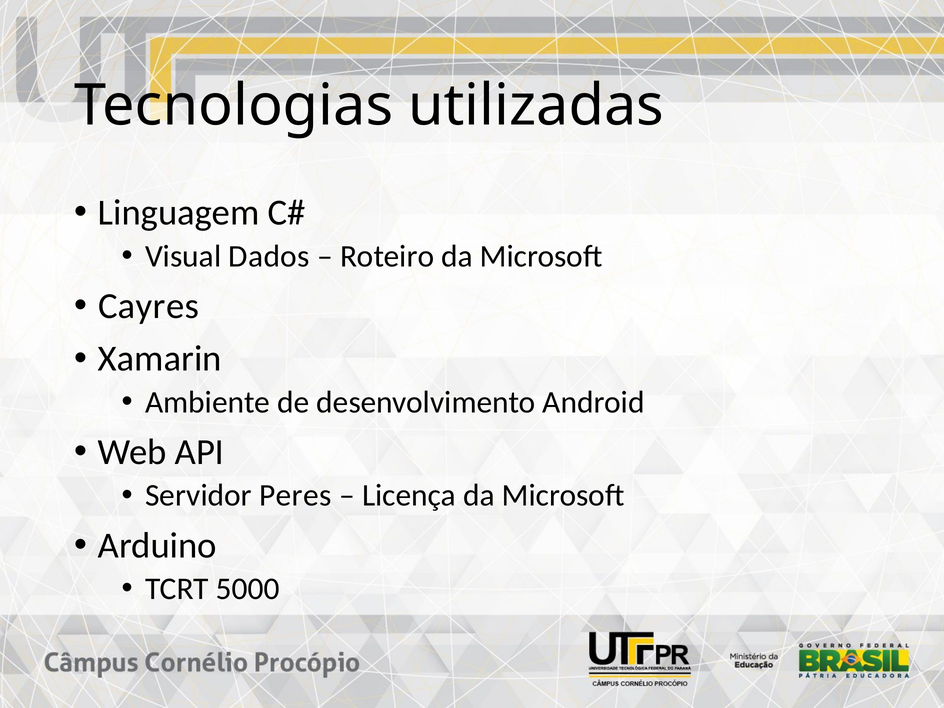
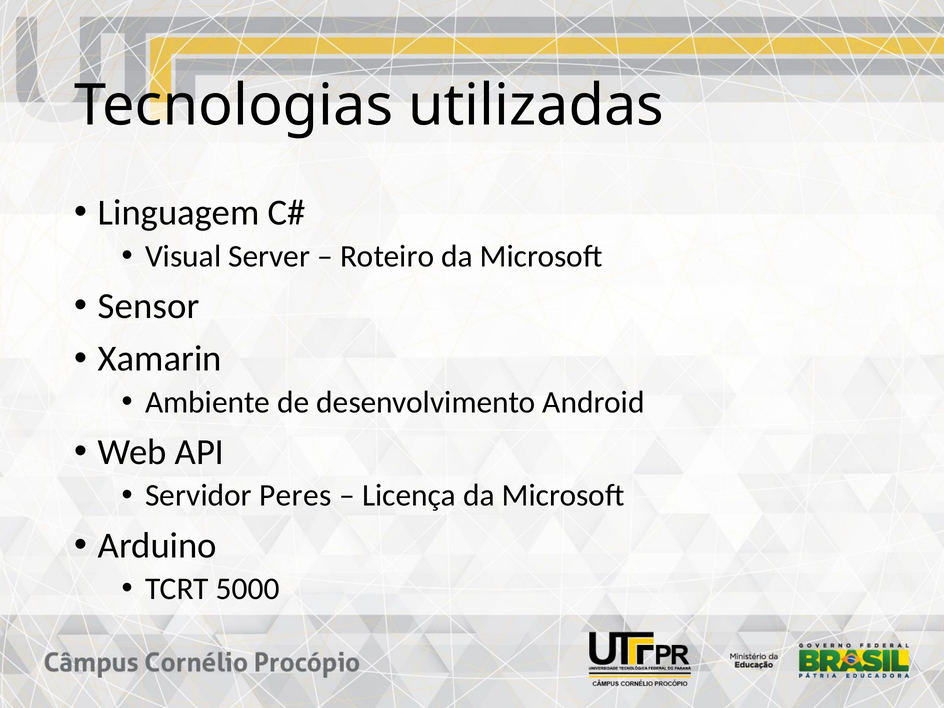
Dados: Dados -> Server (269, 256)
Cayres: Cayres -> Sensor (149, 306)
